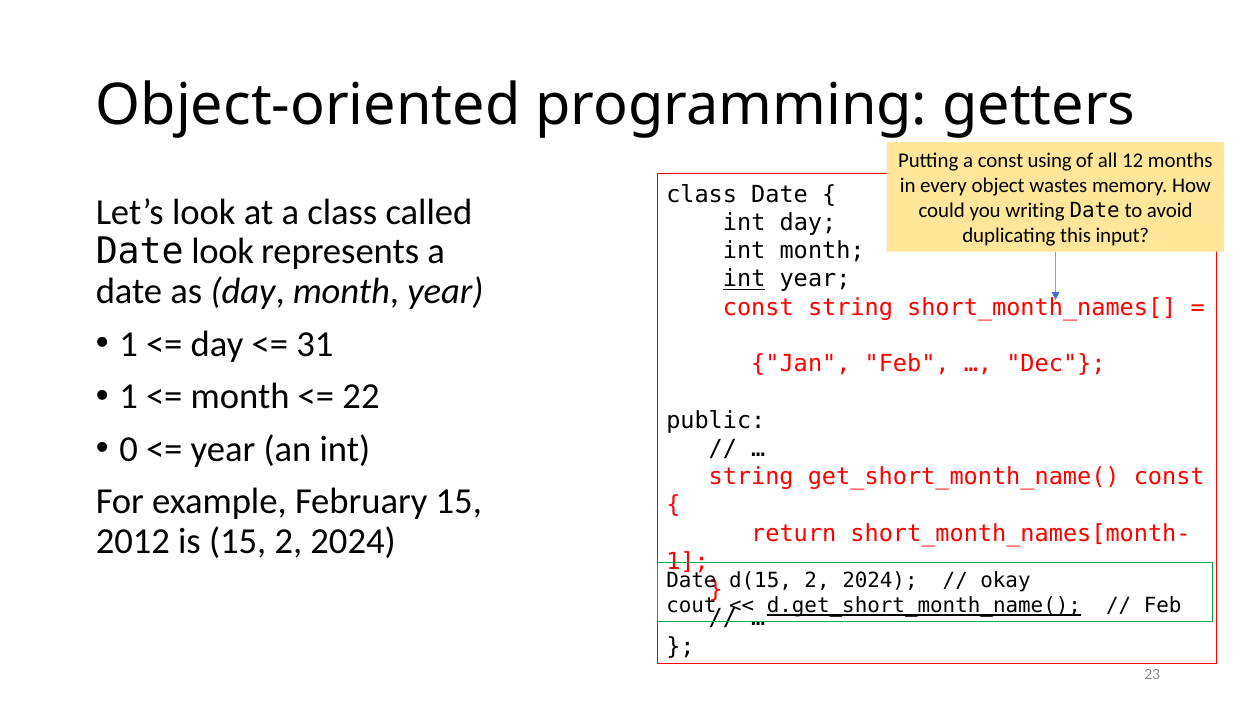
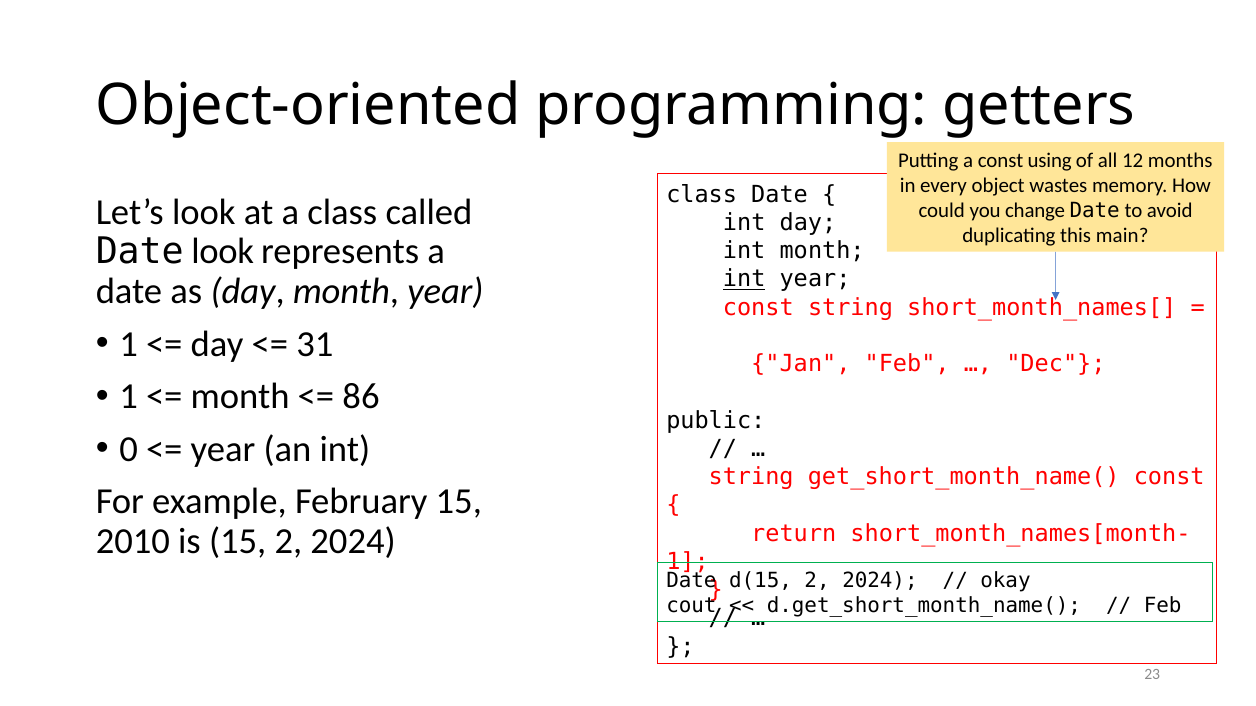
writing: writing -> change (1035, 211)
input: input -> main (1122, 236)
22: 22 -> 86 (361, 397)
2012: 2012 -> 2010 (133, 542)
d.get_short_month_name( underline: present -> none (924, 606)
